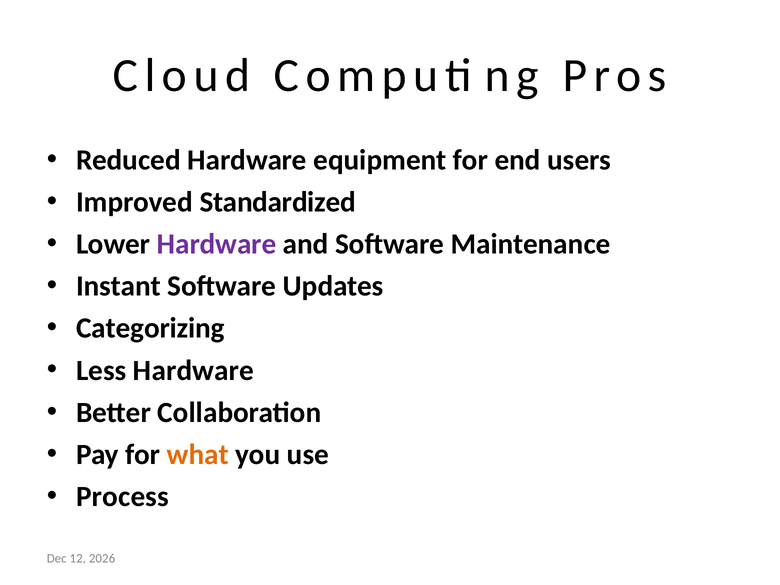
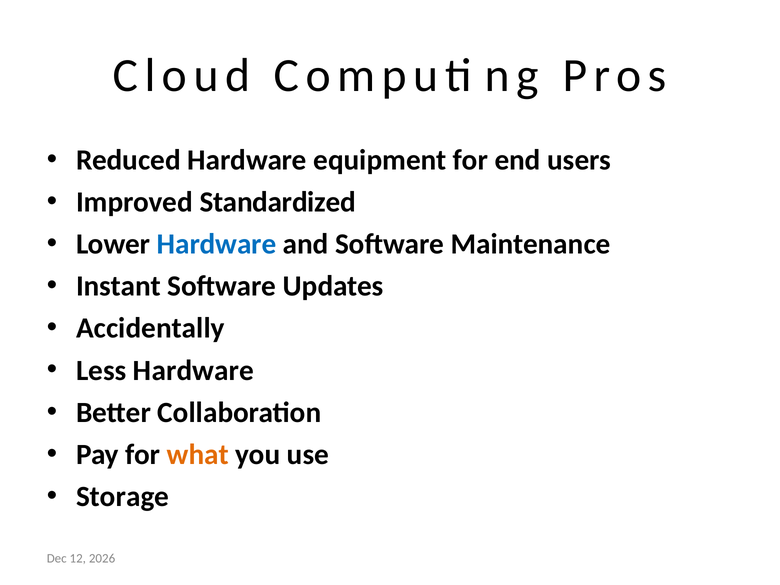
Hardware colour: purple -> blue (217, 244)
Categorizing: Categorizing -> Accidentally (150, 328)
Process: Process -> Storage (123, 497)
